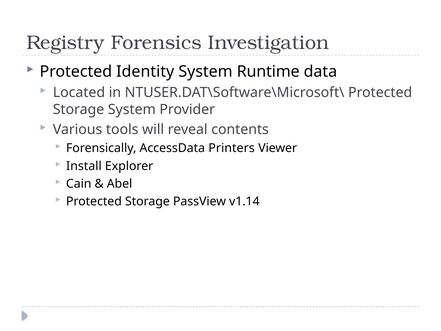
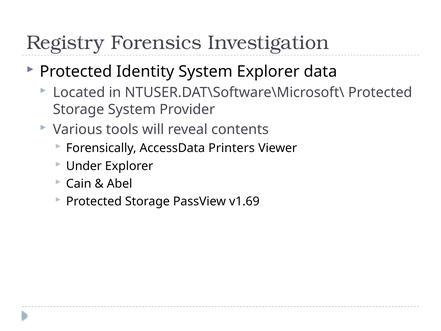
System Runtime: Runtime -> Explorer (268, 72)
Install: Install -> Under (84, 166)
v1.14: v1.14 -> v1.69 (244, 201)
